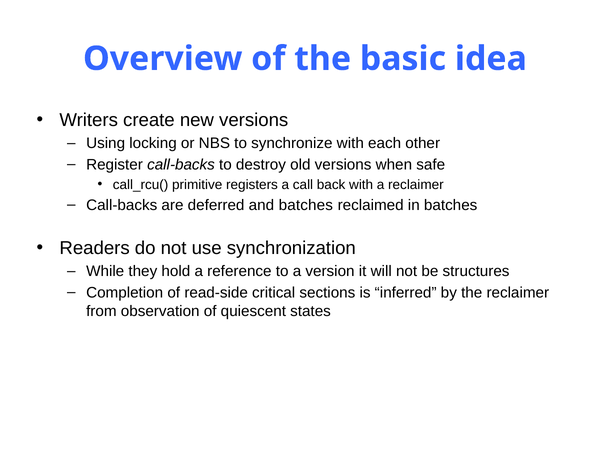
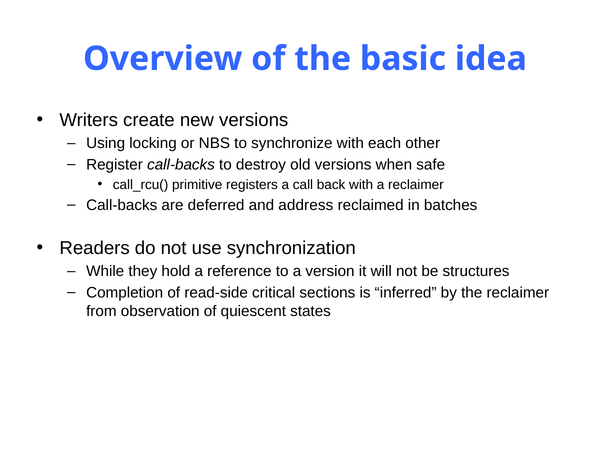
and batches: batches -> address (306, 205)
